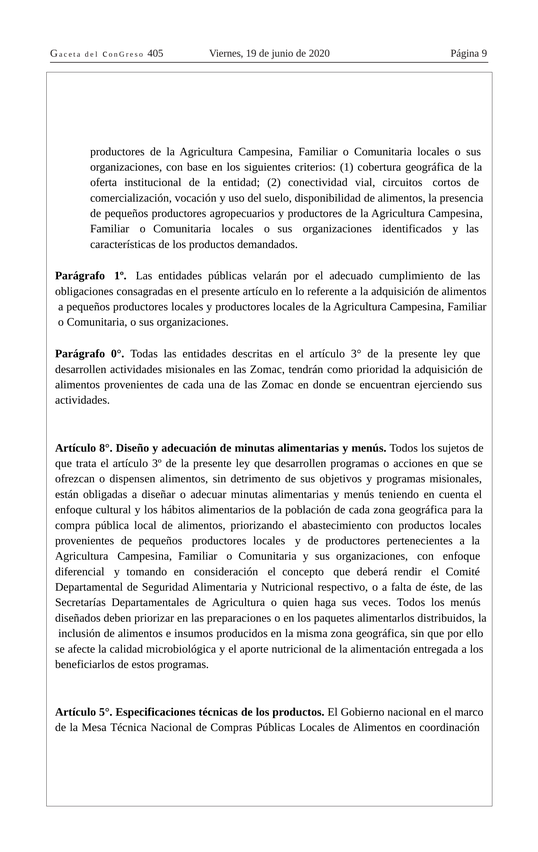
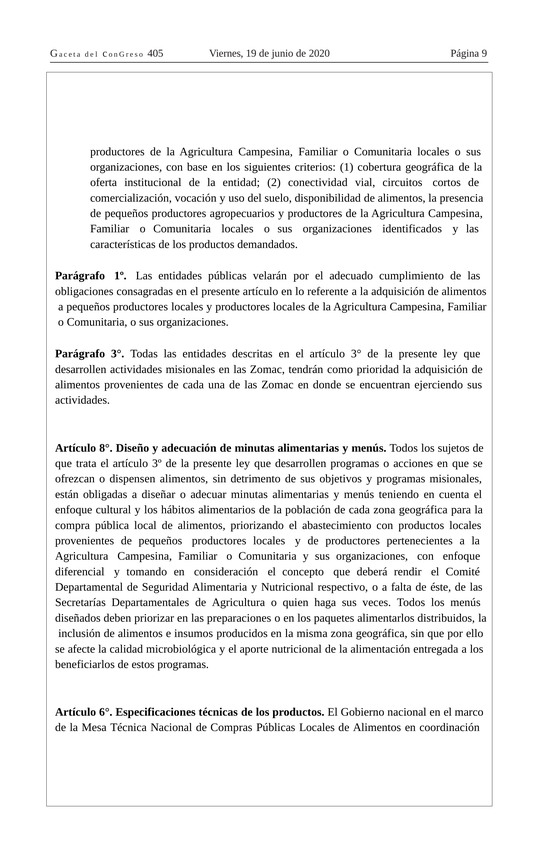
Parágrafo 0°: 0° -> 3° (118, 354)
5°: 5° -> 6° (106, 712)
